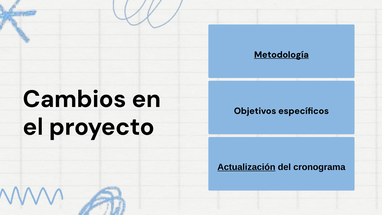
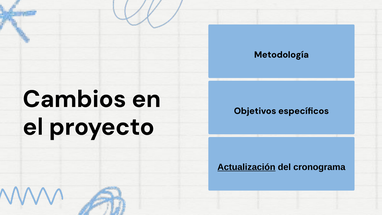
Metodología underline: present -> none (281, 55)
